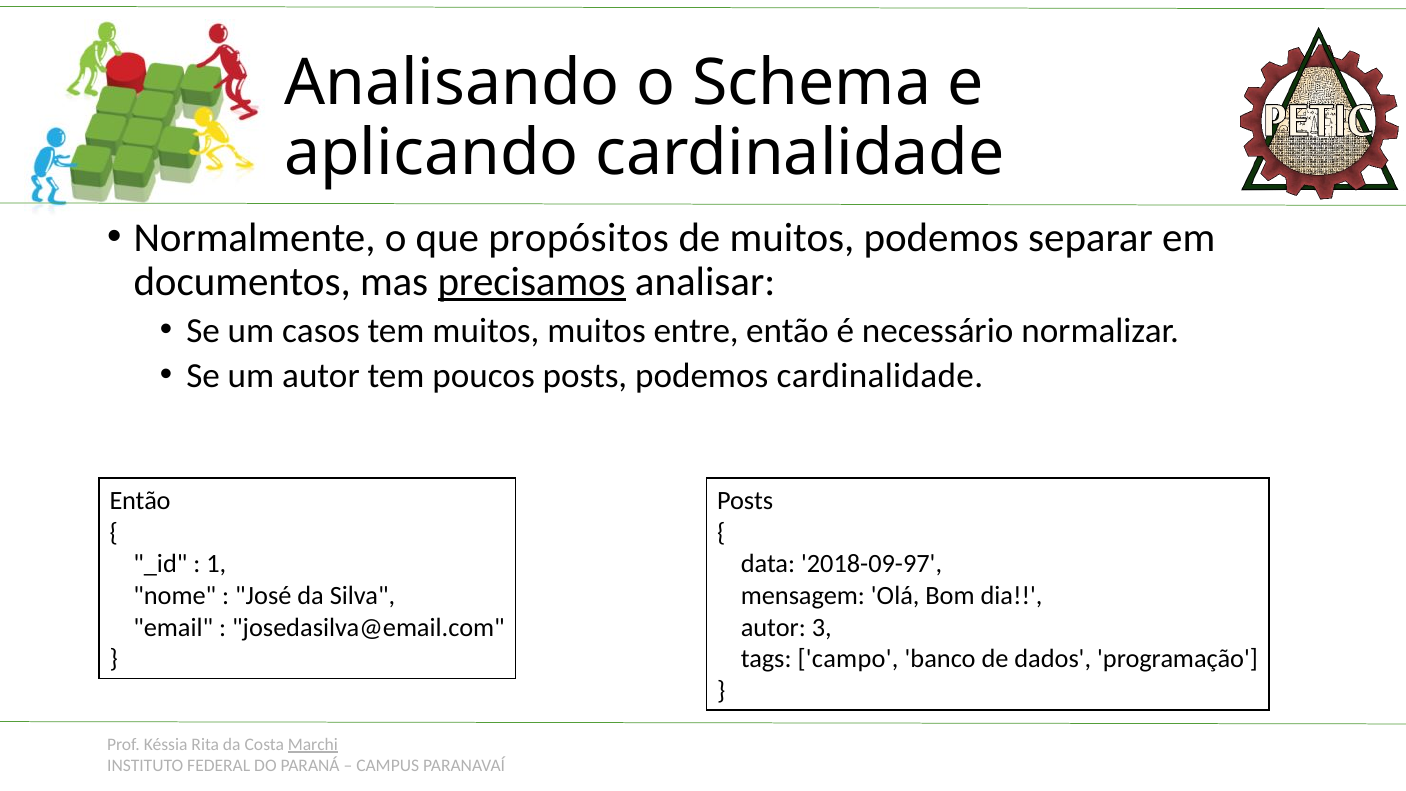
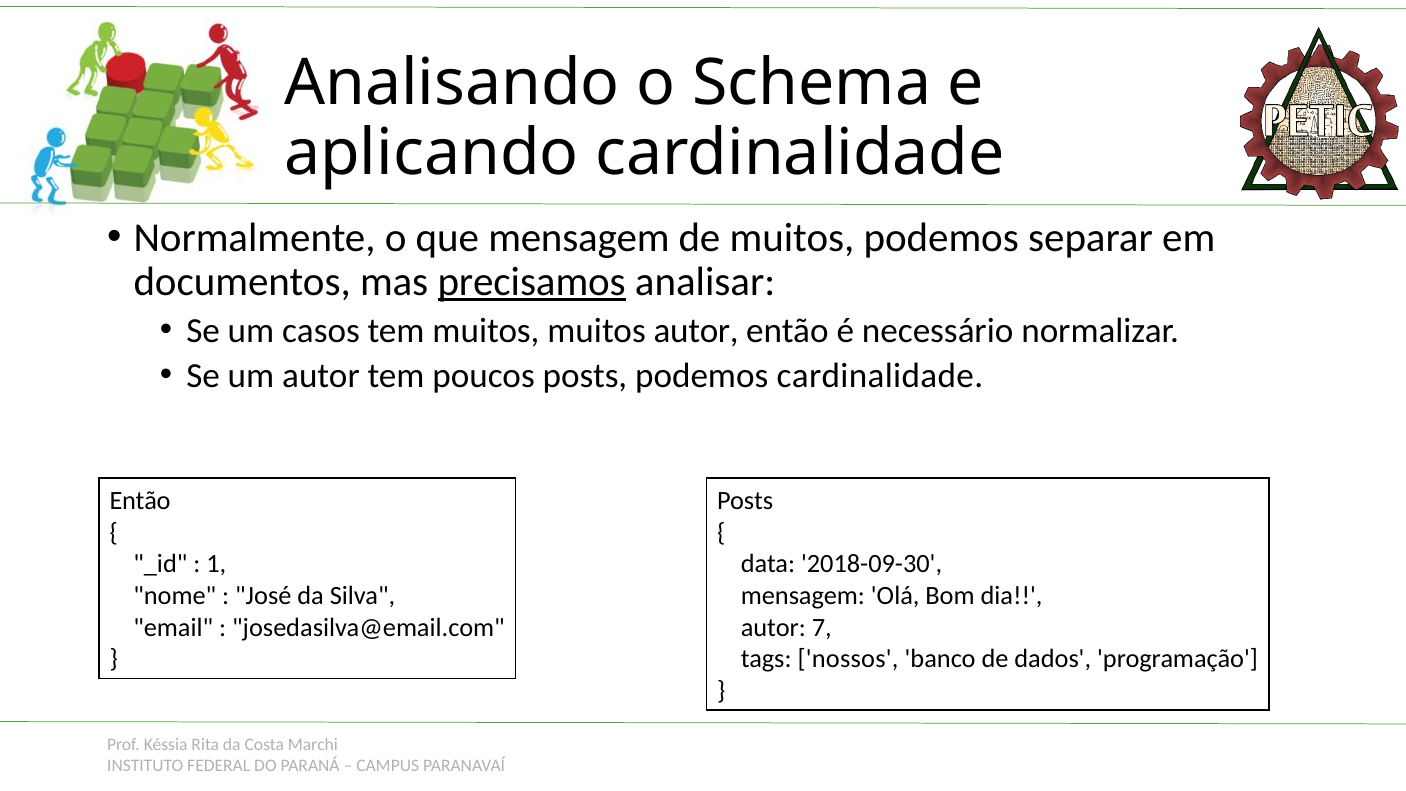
que propósitos: propósitos -> mensagem (579, 238)
muitos entre: entre -> autor (696, 330)
2018-09-97: 2018-09-97 -> 2018-09-30 (872, 564)
3: 3 -> 7 (822, 627)
campo: campo -> nossos (848, 659)
Marchi underline: present -> none (313, 744)
